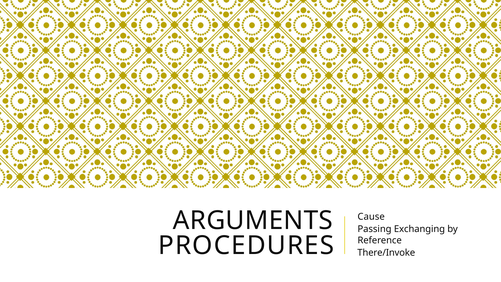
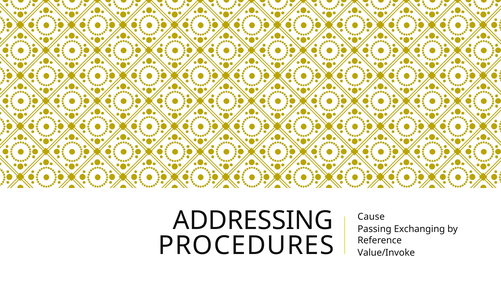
ARGUMENTS: ARGUMENTS -> ADDRESSING (253, 220)
There/Invoke: There/Invoke -> Value/Invoke (386, 252)
